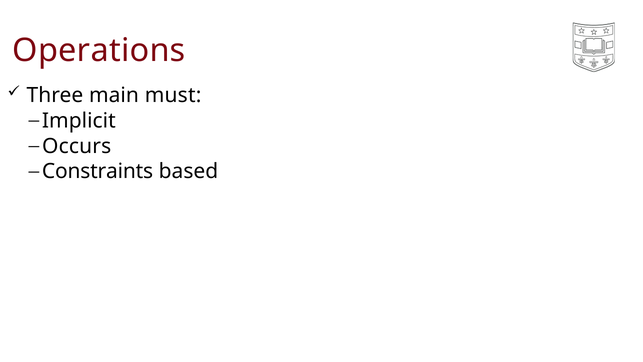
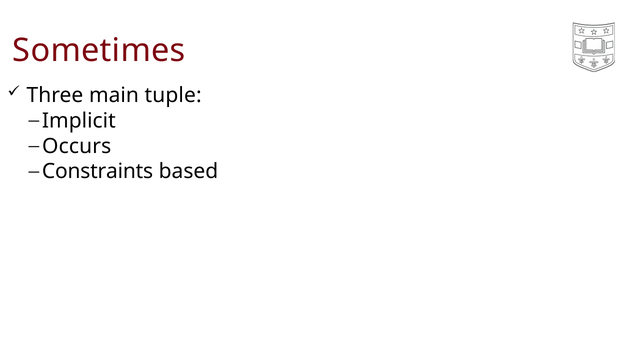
Operations: Operations -> Sometimes (99, 50)
must: must -> tuple (173, 95)
